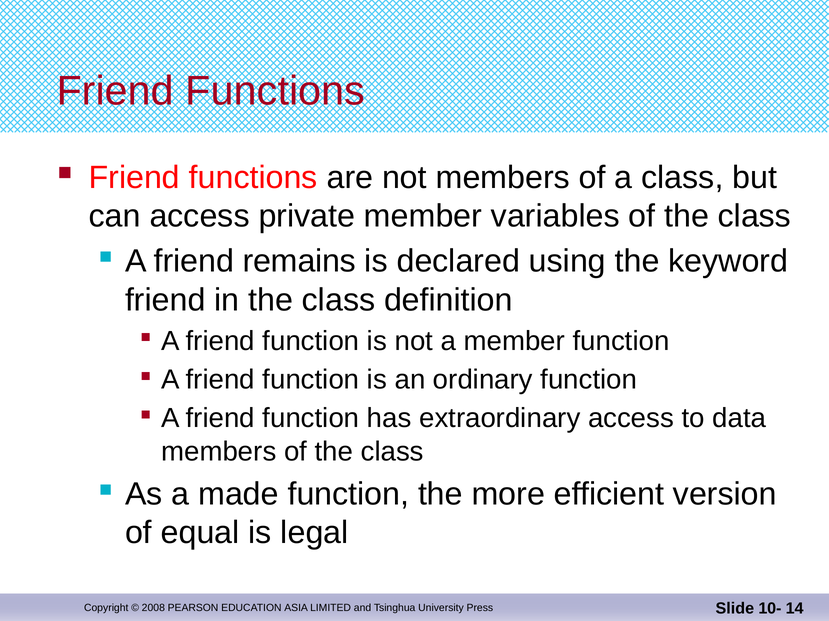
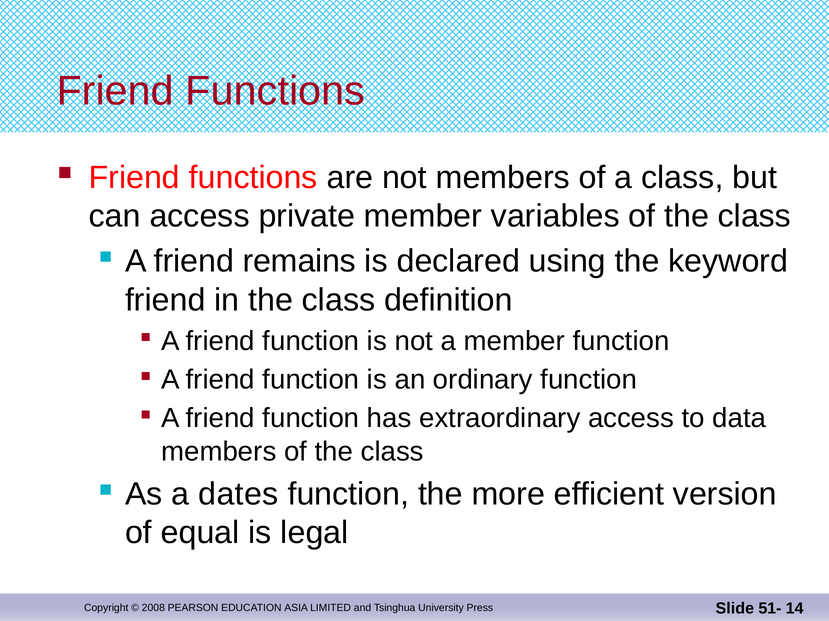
made: made -> dates (238, 495)
10-: 10- -> 51- (770, 609)
